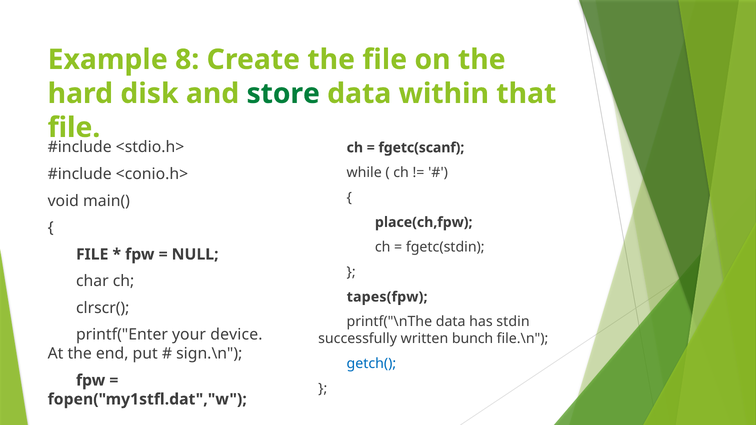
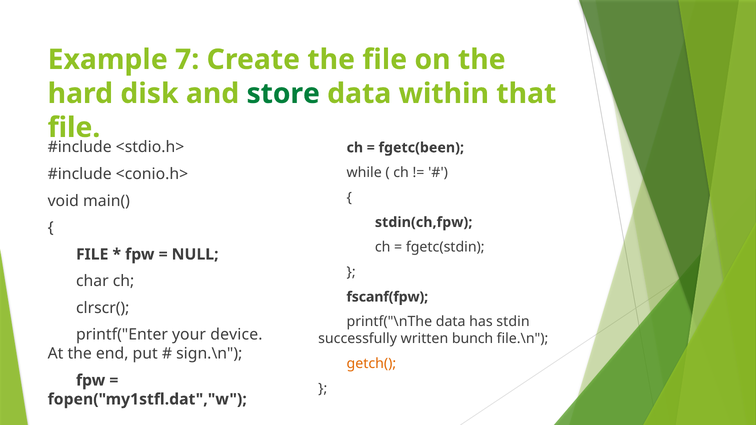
8: 8 -> 7 (187, 60)
fgetc(scanf: fgetc(scanf -> fgetc(been (421, 148)
place(ch,fpw: place(ch,fpw -> stdin(ch,fpw (424, 222)
tapes(fpw: tapes(fpw -> fscanf(fpw (387, 297)
getch( colour: blue -> orange (371, 364)
